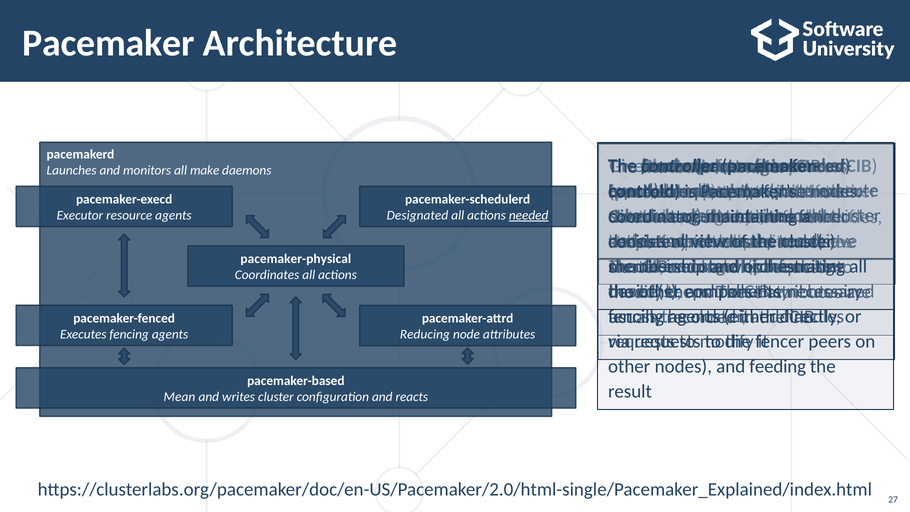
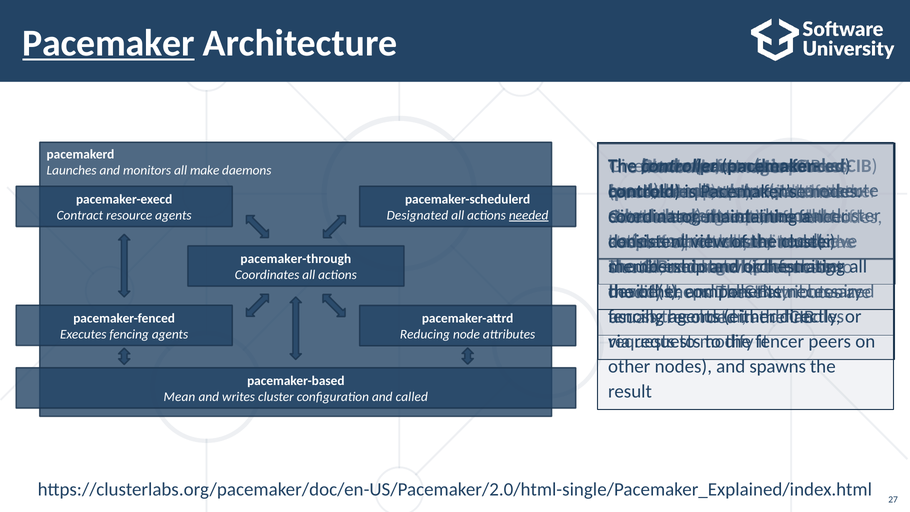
Pacemaker underline: none -> present (108, 43)
Executor: Executor -> Contract (80, 215)
pacemaker-physical: pacemaker-physical -> pacemaker-through (296, 259)
and feeding: feeding -> spawns (778, 366)
reacts: reacts -> called (412, 397)
